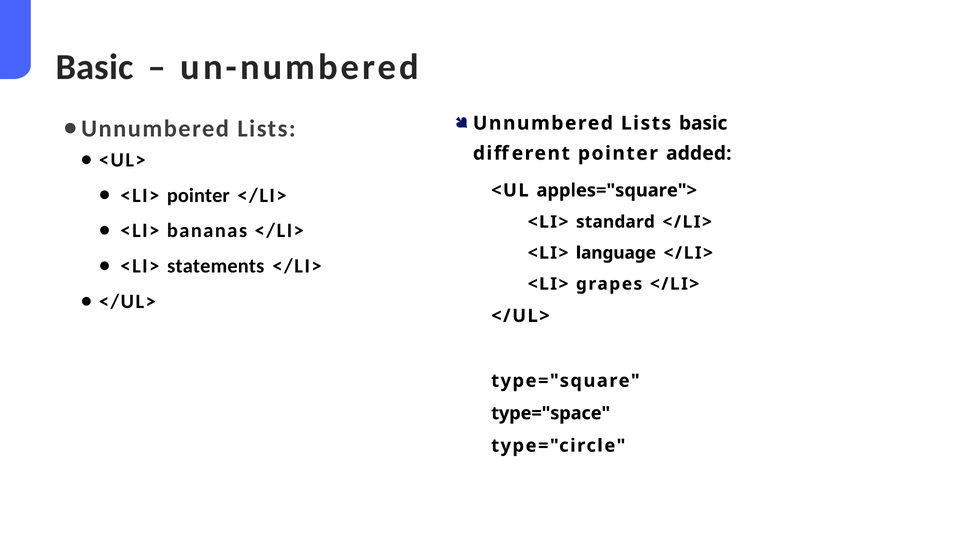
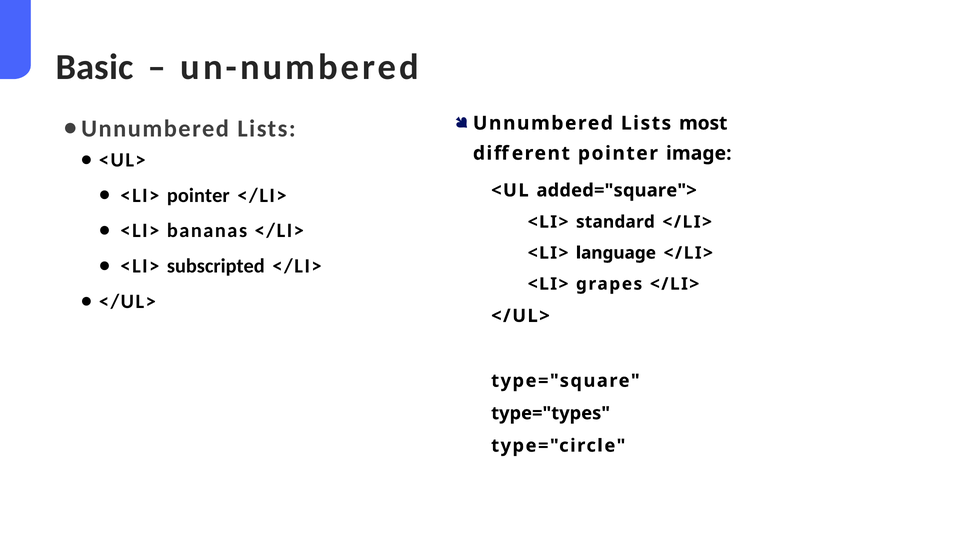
Lists basic: basic -> most (703, 123)
added: added -> image (699, 153)
apples="square">: apples="square"> -> added="square"> (617, 190)
statements: statements -> subscripted (216, 266)
type="space: type="space -> type="types (551, 413)
